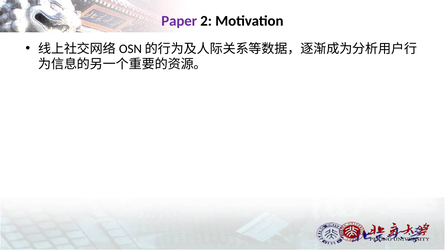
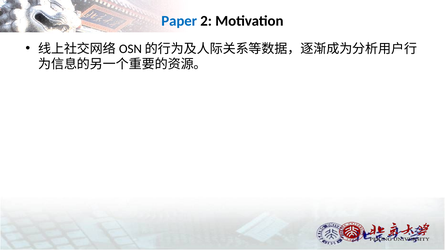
Paper colour: purple -> blue (179, 21)
